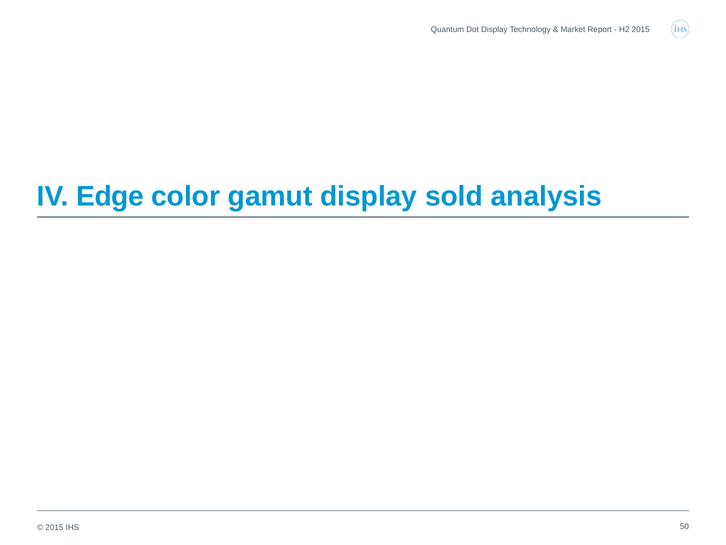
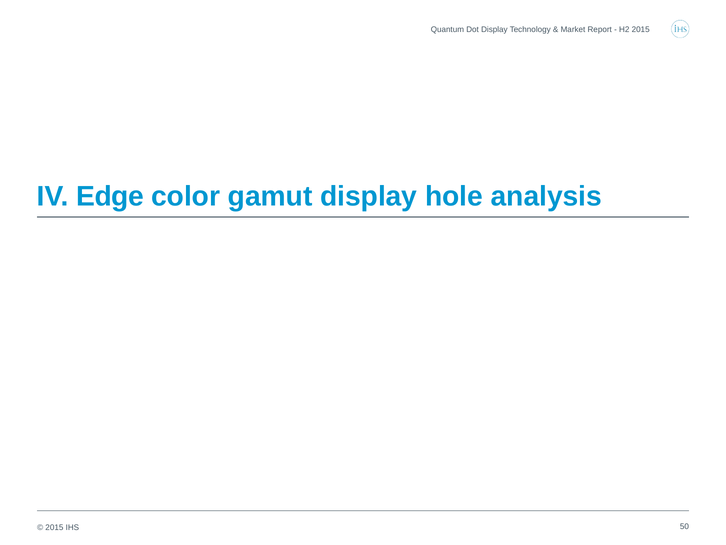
sold: sold -> hole (454, 196)
